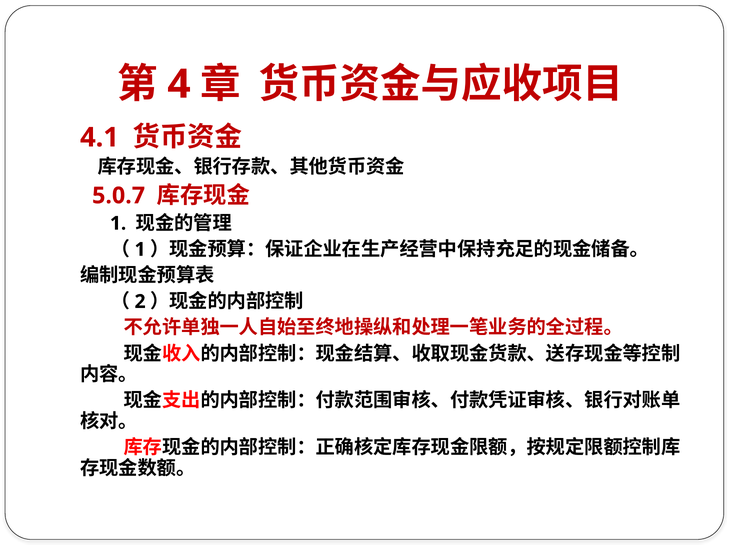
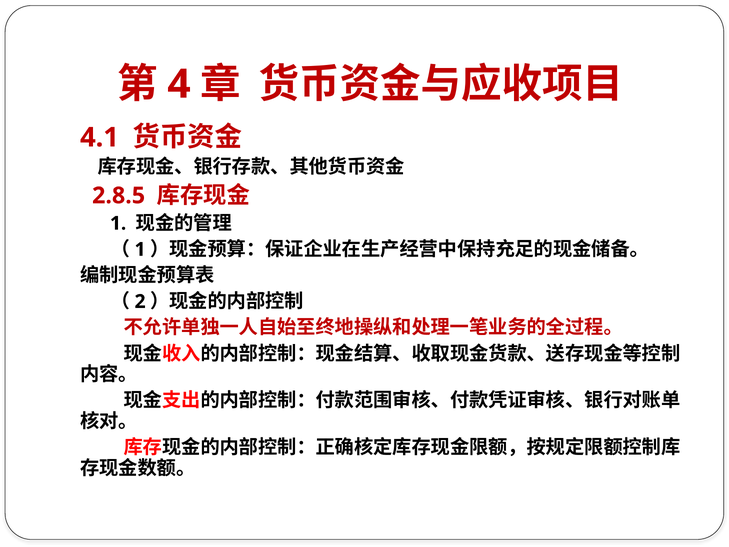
5.0.7: 5.0.7 -> 2.8.5 (119, 196)
